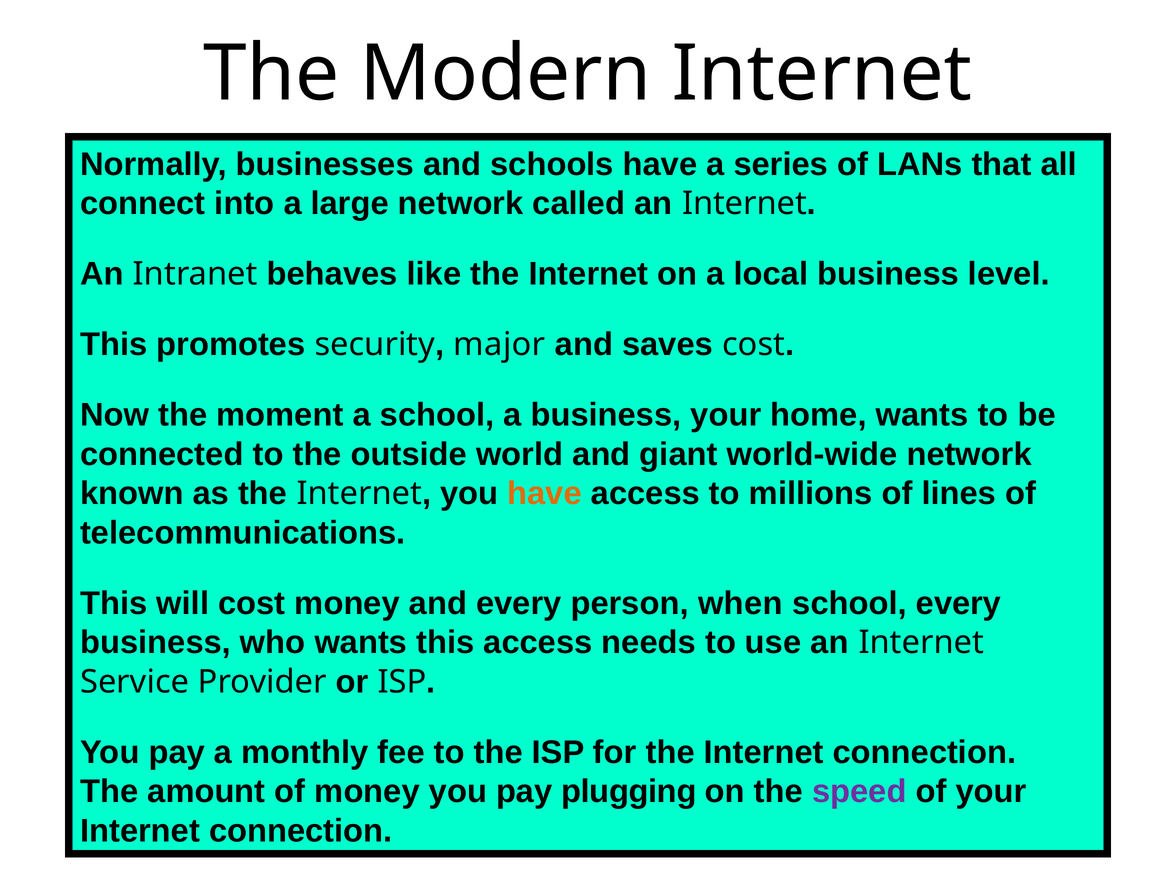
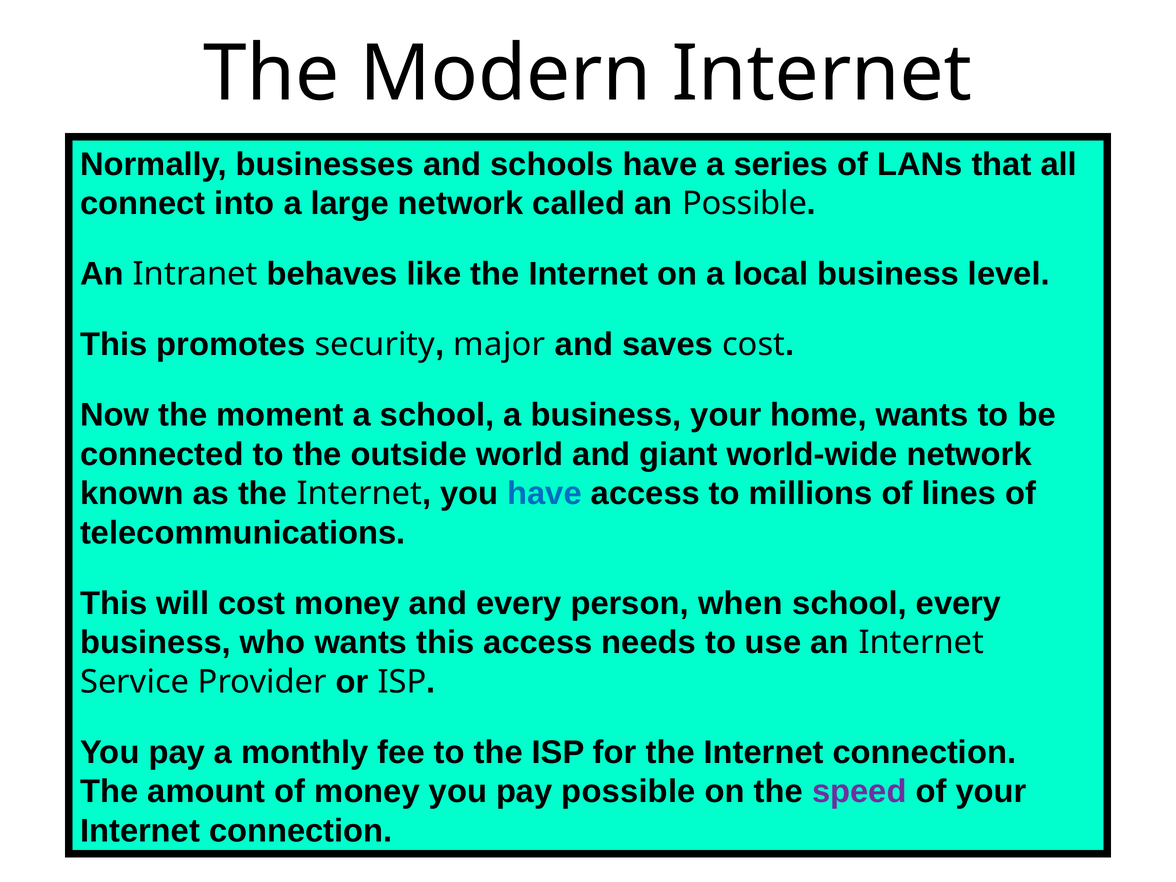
called an Internet: Internet -> Possible (745, 203)
have colour: orange -> blue (545, 494)
pay plugging: plugging -> possible (629, 792)
